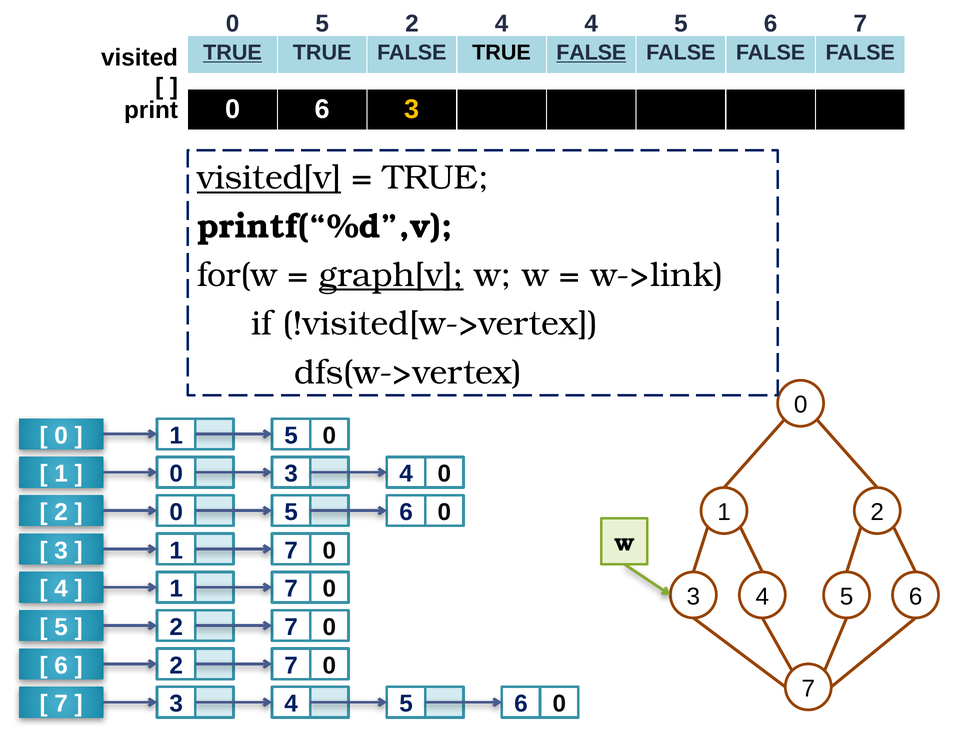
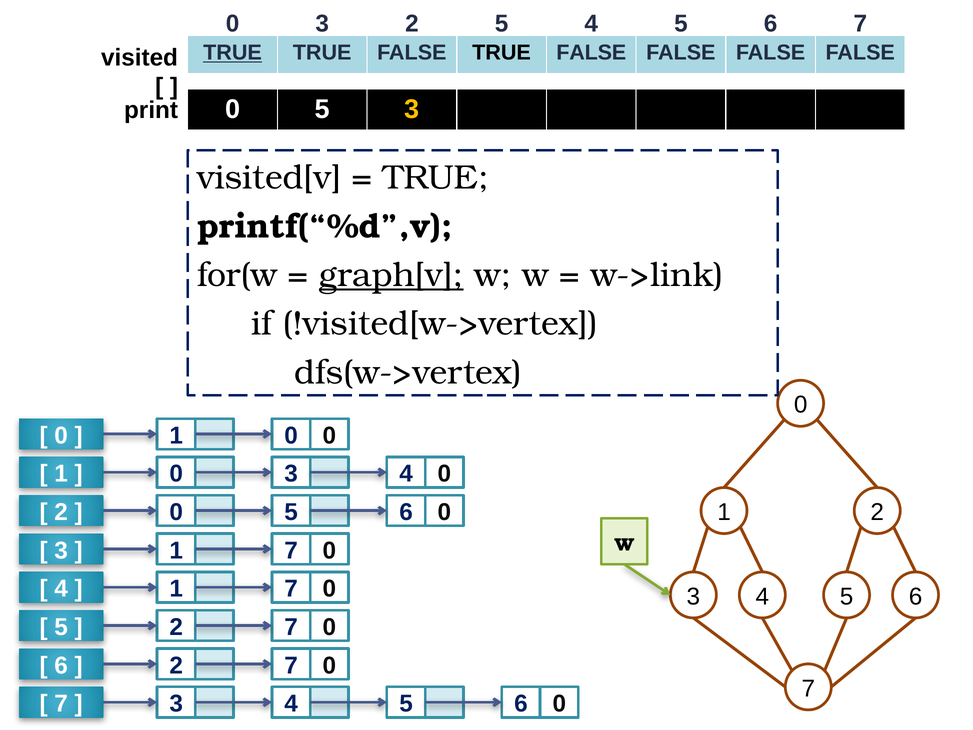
5: 5 -> 3 (322, 24)
2 4: 4 -> 5 (502, 24)
FALSE underline: present -> none (591, 53)
6: 6 -> 5 (322, 109)
visited[v underline: present -> none (269, 178)
1 5: 5 -> 0 (291, 435)
